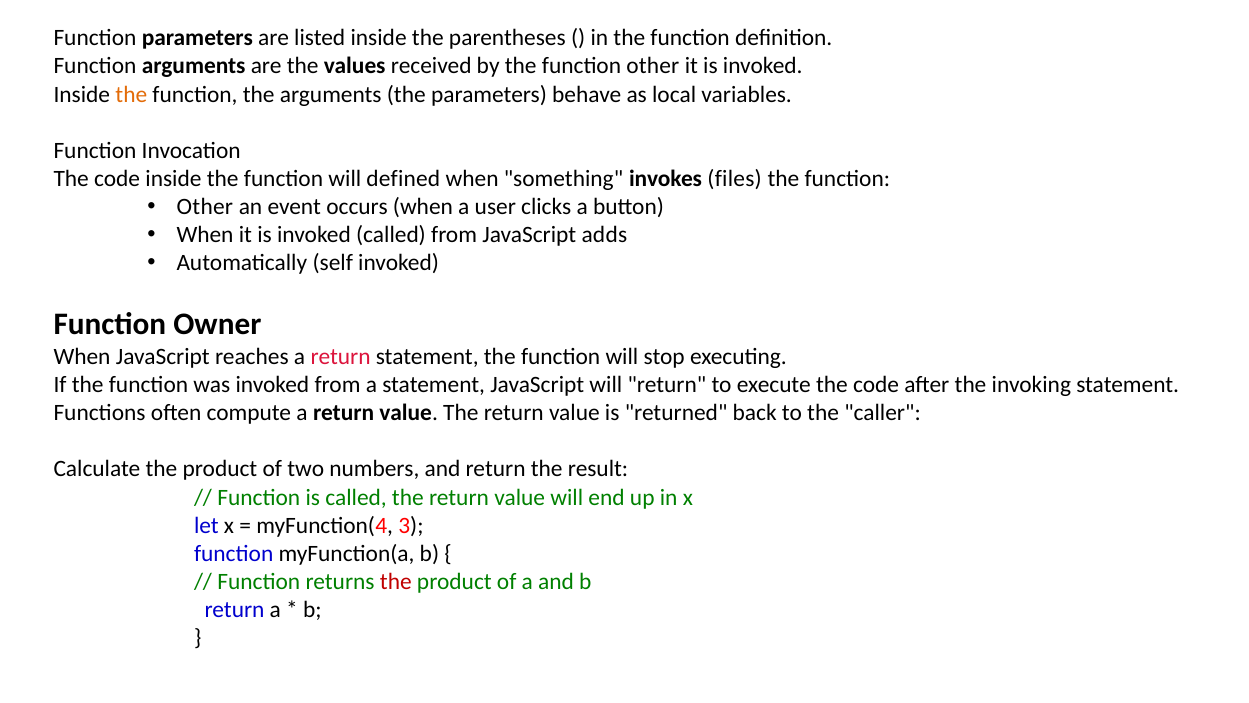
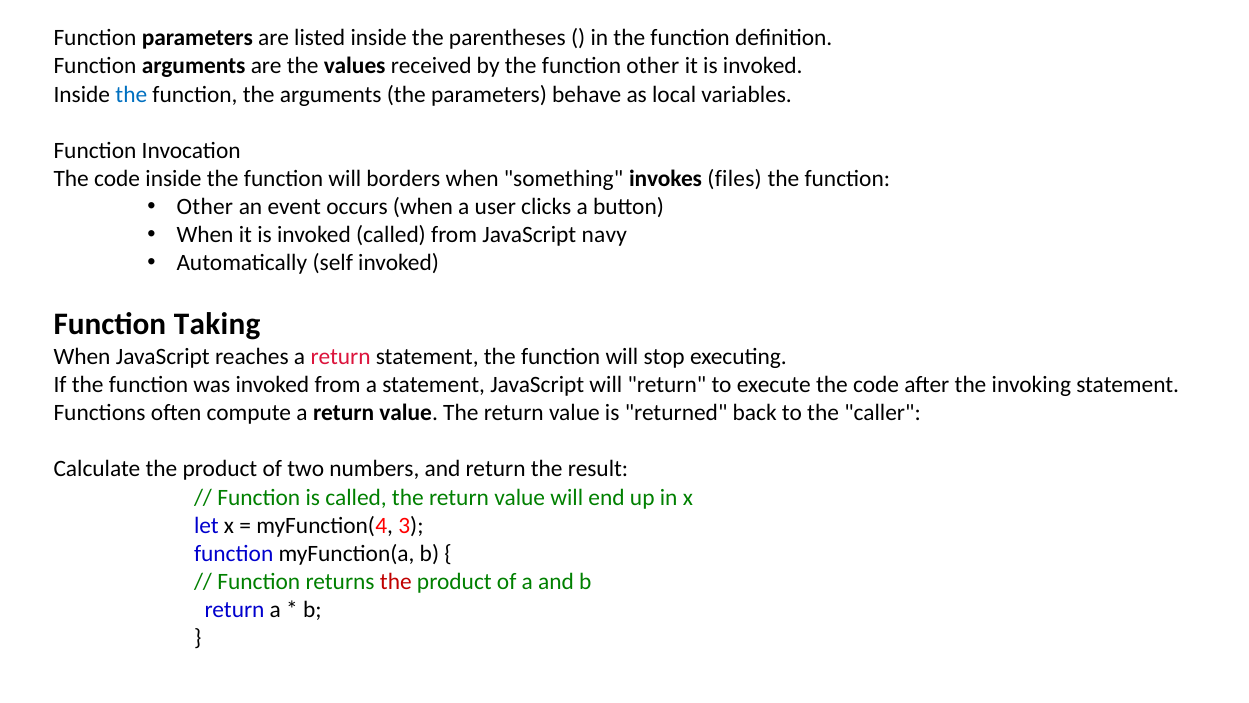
the colour: orange -> blue (131, 94)
defined: defined -> borders (403, 179)
adds: adds -> navy (604, 235)
Owner: Owner -> Taking (217, 324)
